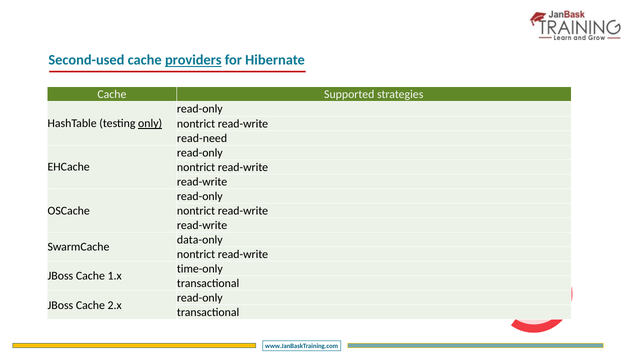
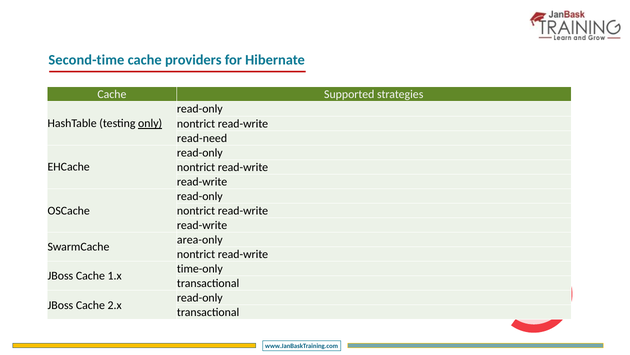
Second-used: Second-used -> Second-time (86, 60)
providers underline: present -> none (193, 60)
data-only: data-only -> area-only (200, 239)
